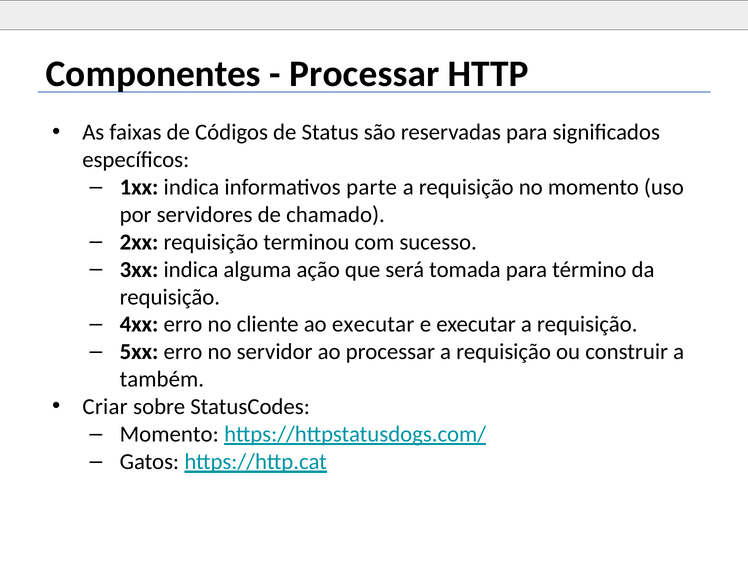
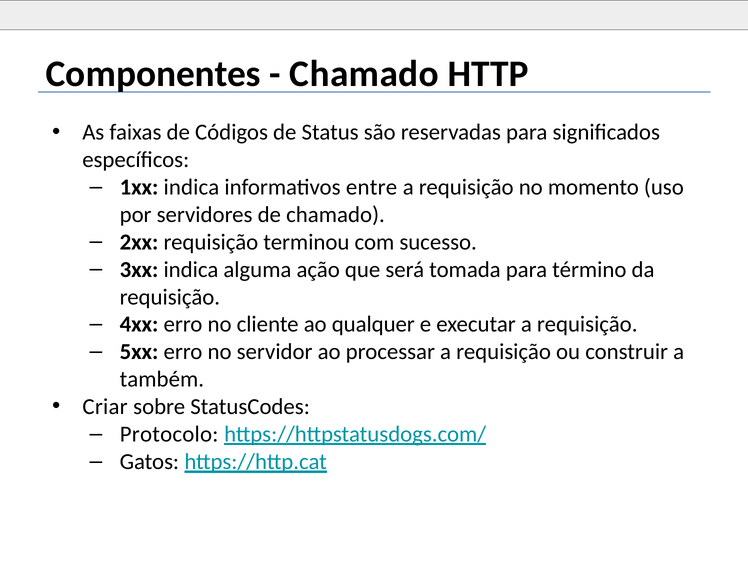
Processar: Processar -> Chamado (364, 74)
parte: parte -> entre (372, 187)
ao executar: executar -> qualquer (373, 324)
Momento: Momento -> Protocolo (169, 434)
